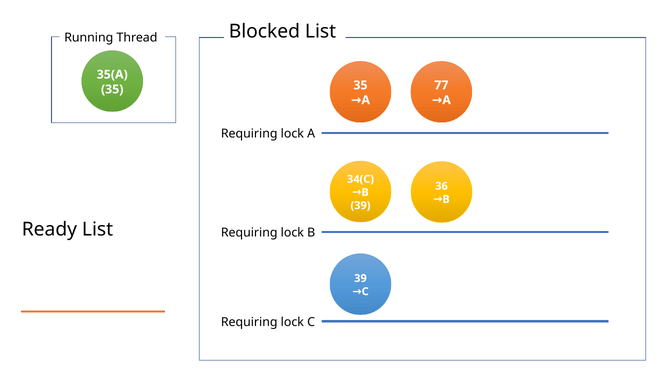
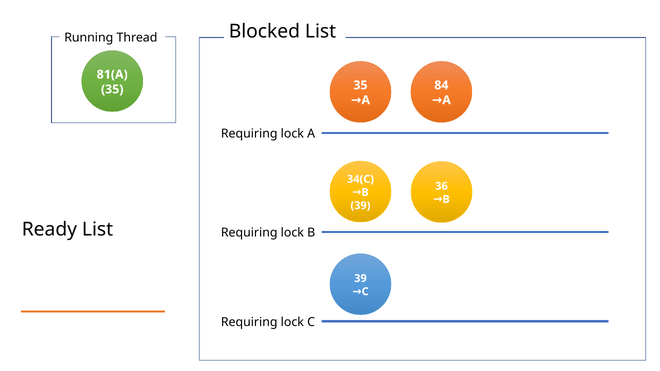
35(A: 35(A -> 81(A (112, 75)
77: 77 -> 84 (441, 85)
